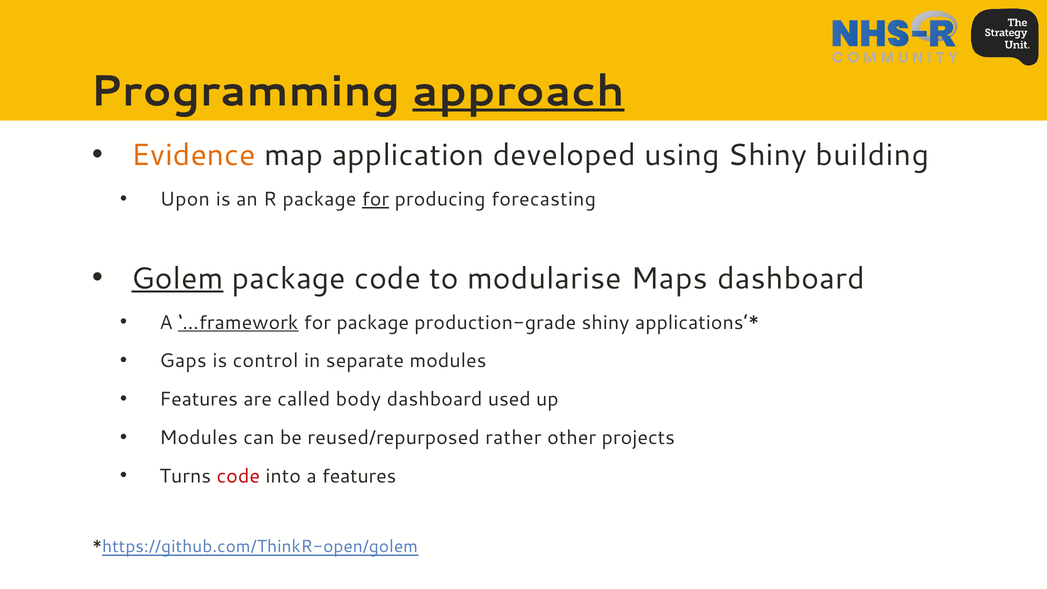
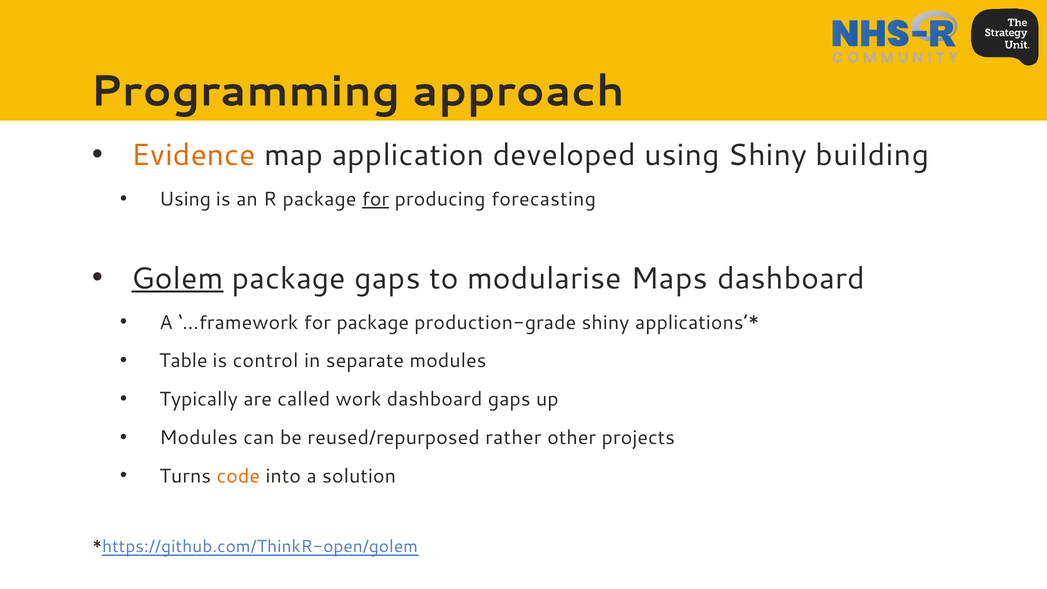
approach underline: present -> none (519, 91)
Upon: Upon -> Using (185, 199)
package code: code -> gaps (388, 278)
…framework underline: present -> none (238, 323)
Gaps: Gaps -> Table (183, 361)
Features: Features -> Typically (199, 399)
body: body -> work (358, 399)
dashboard used: used -> gaps (509, 399)
code colour: red -> orange (238, 476)
a features: features -> solution (359, 476)
